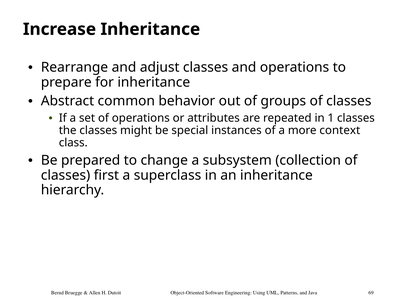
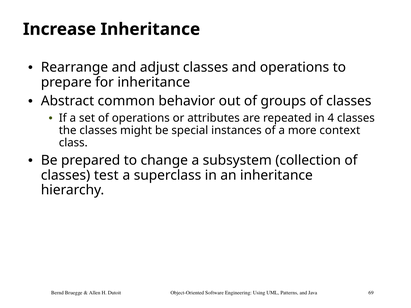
1: 1 -> 4 (331, 118)
first: first -> test (106, 175)
